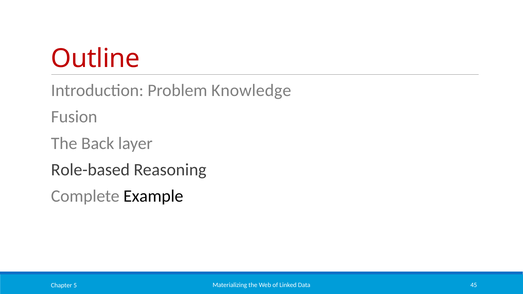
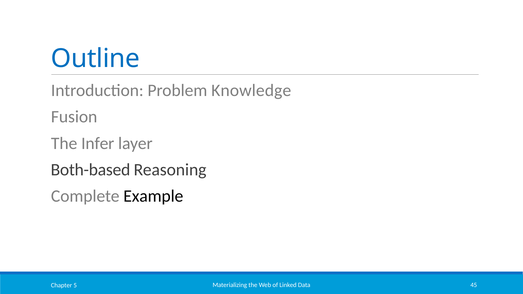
Outline colour: red -> blue (95, 59)
Back: Back -> Infer (98, 143)
Role-based: Role-based -> Both-based (90, 170)
